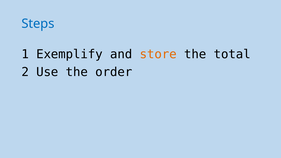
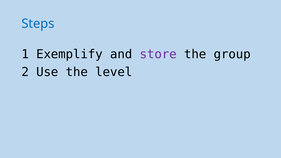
store colour: orange -> purple (158, 54)
total: total -> group (232, 54)
order: order -> level (114, 72)
